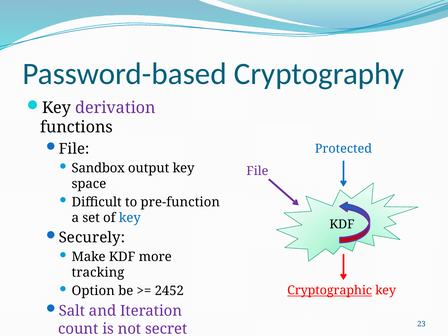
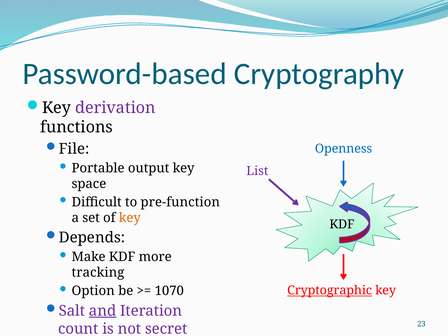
Protected: Protected -> Openness (344, 149)
Sandbox: Sandbox -> Portable (98, 168)
File: File -> List (257, 171)
key colour: blue -> orange (130, 218)
Securely: Securely -> Depends (92, 238)
2452: 2452 -> 1070 (169, 291)
and underline: none -> present (103, 311)
